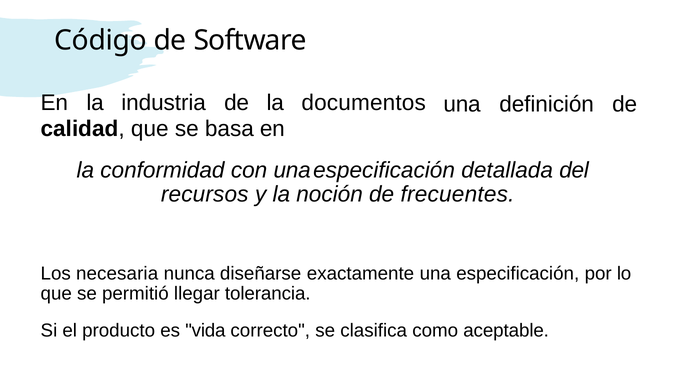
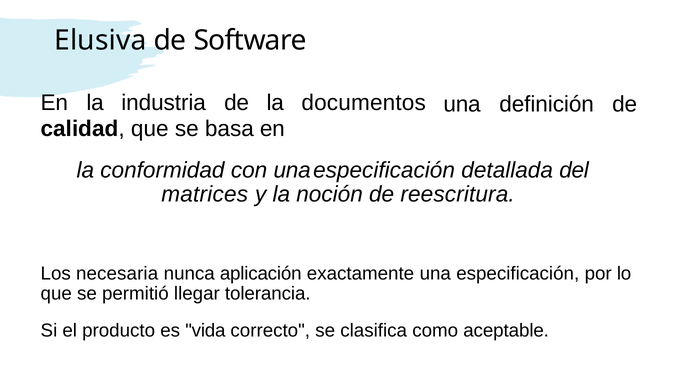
Código: Código -> Elusiva (100, 40)
recursos: recursos -> matrices (205, 194)
frecuentes: frecuentes -> reescritura (458, 194)
diseñarse: diseñarse -> aplicación (261, 273)
